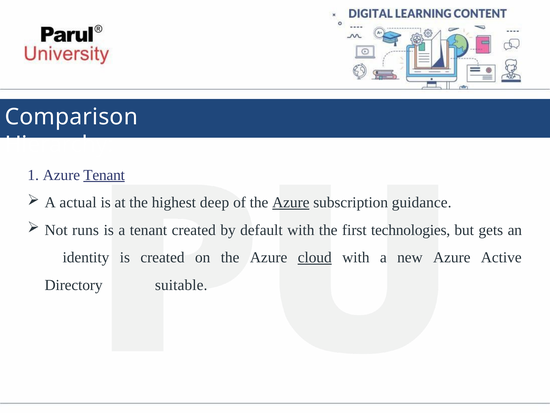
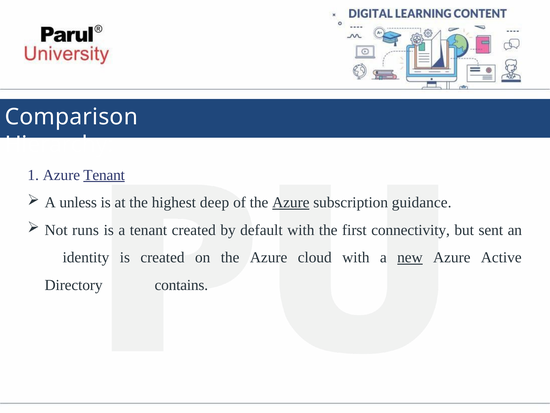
actual: actual -> unless (78, 202)
technologies: technologies -> connectivity (411, 230)
gets: gets -> sent (491, 230)
cloud underline: present -> none (315, 257)
new underline: none -> present (410, 257)
suitable: suitable -> contains (181, 285)
